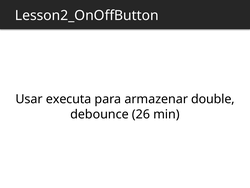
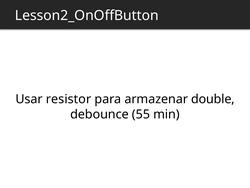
executa: executa -> resistor (69, 99)
26: 26 -> 55 (141, 114)
